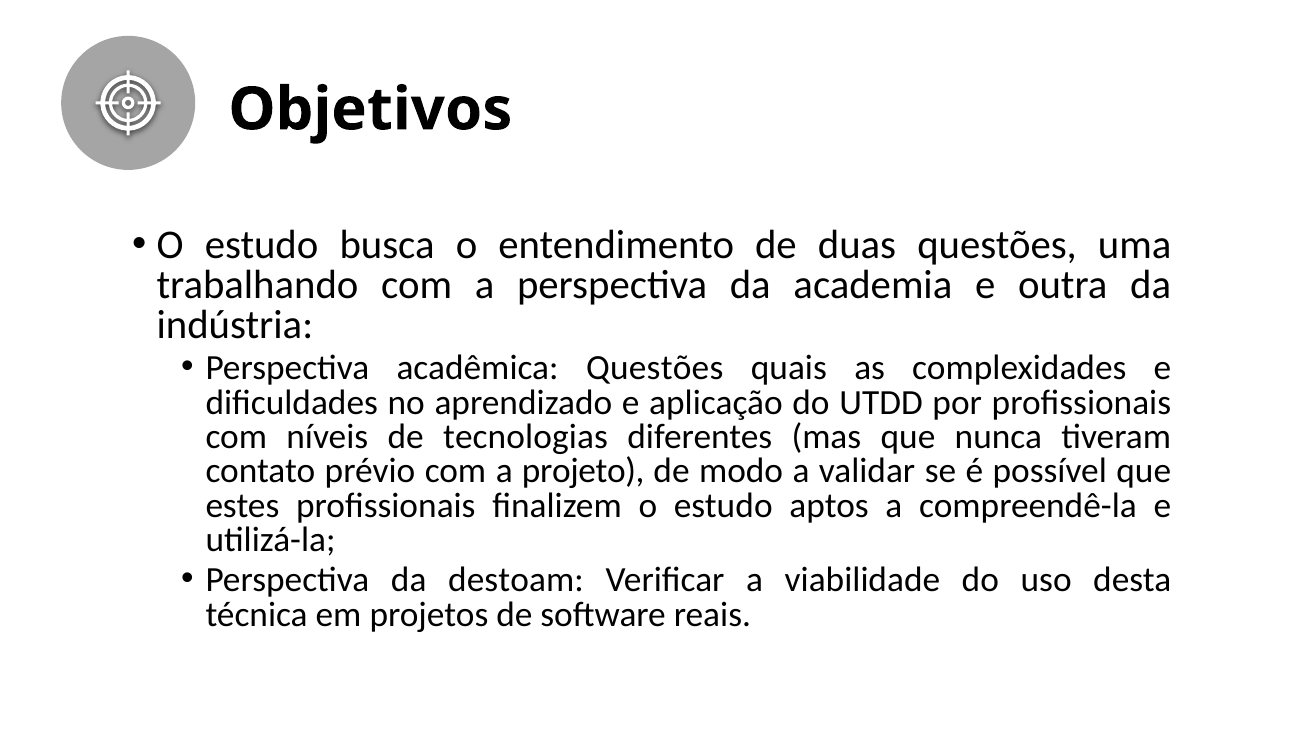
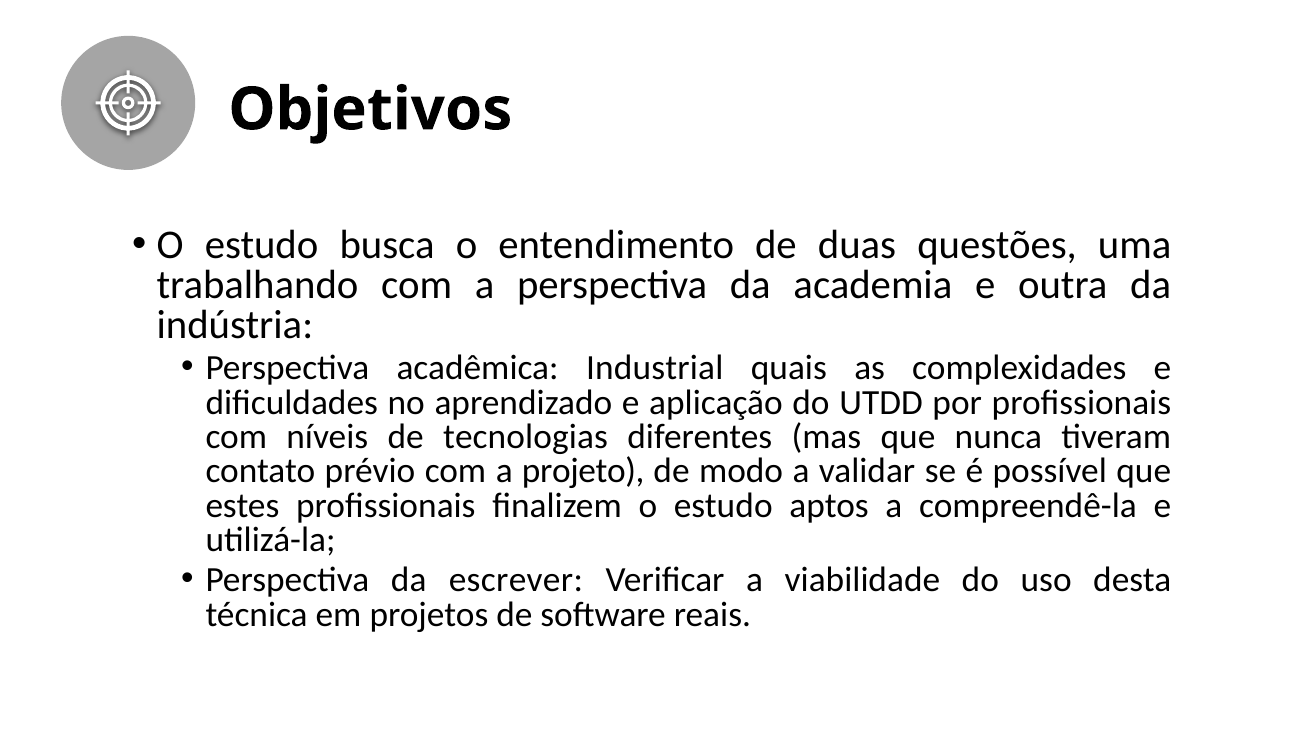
acadêmica Questões: Questões -> Industrial (655, 368)
destoam: destoam -> escrever (516, 580)
